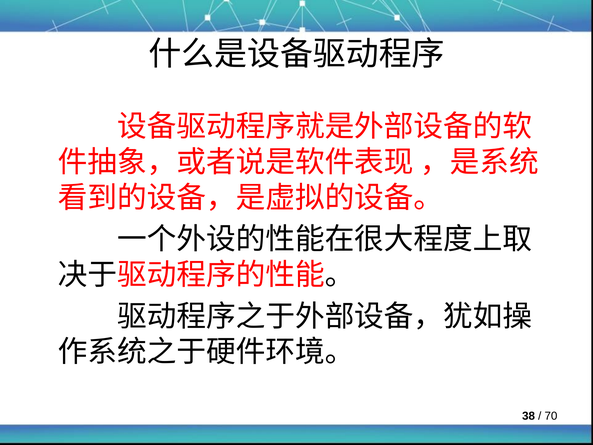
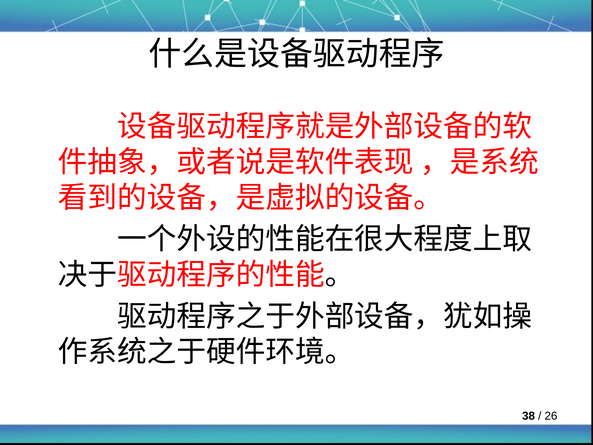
70: 70 -> 26 (551, 416)
